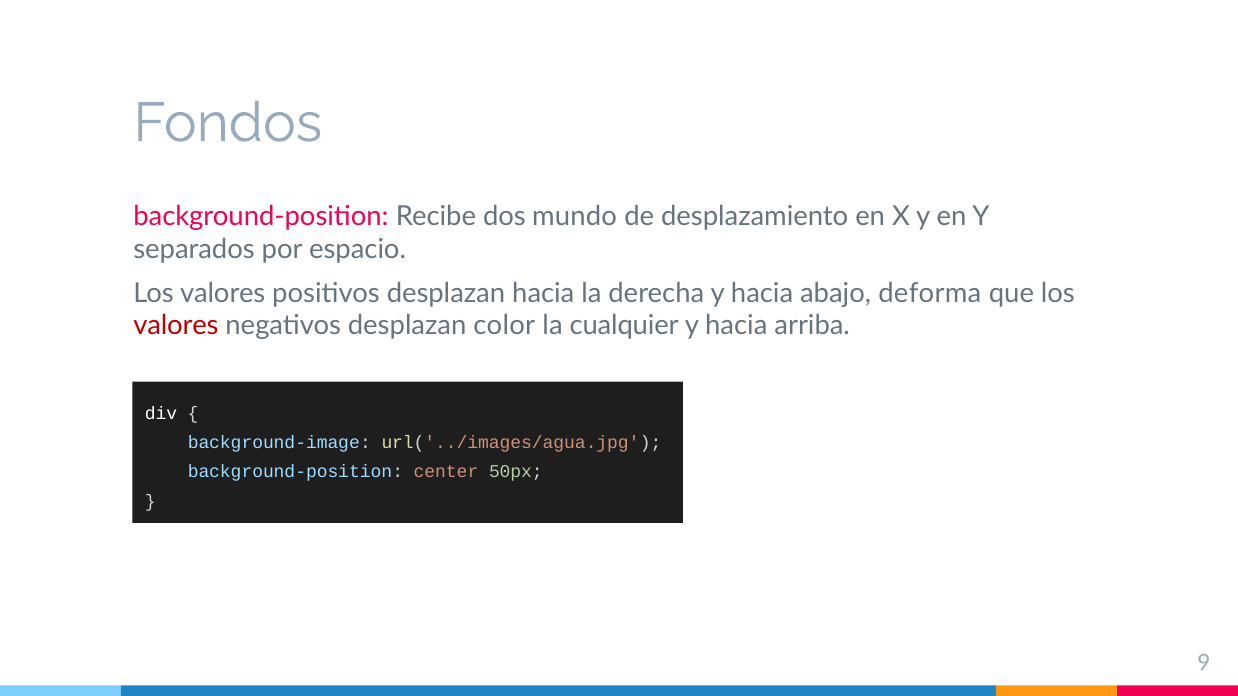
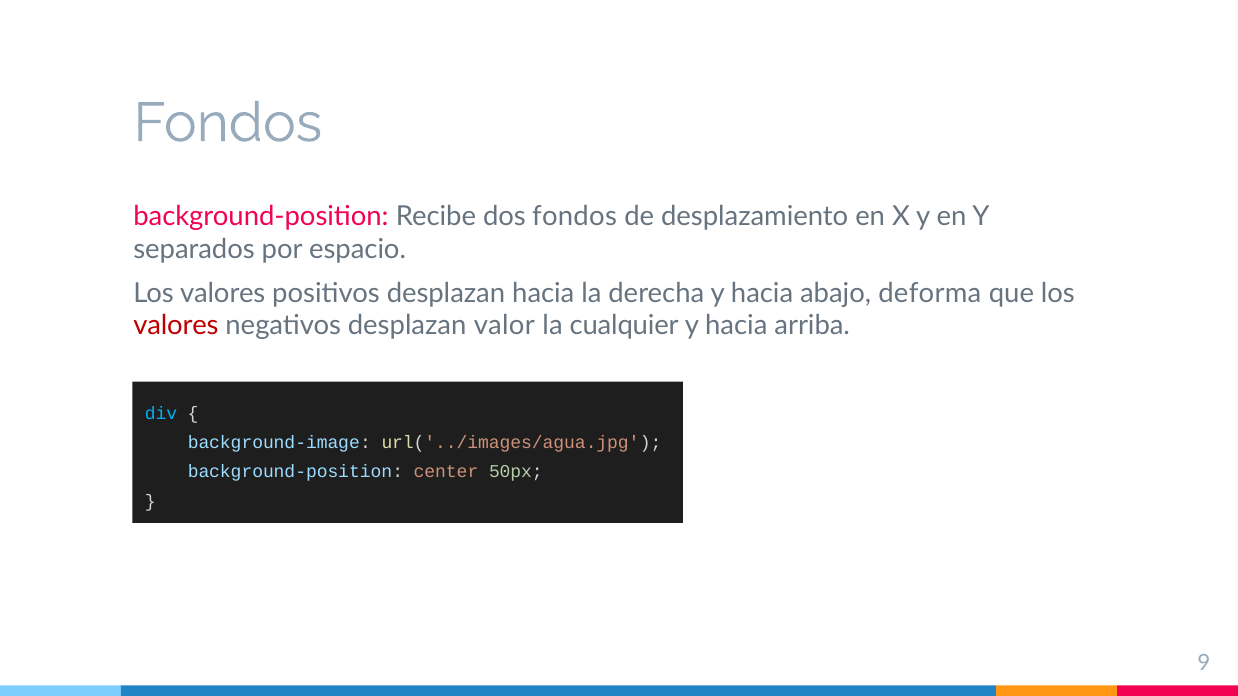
dos mundo: mundo -> fondos (575, 217)
color: color -> valor (504, 326)
div colour: white -> light blue (161, 414)
